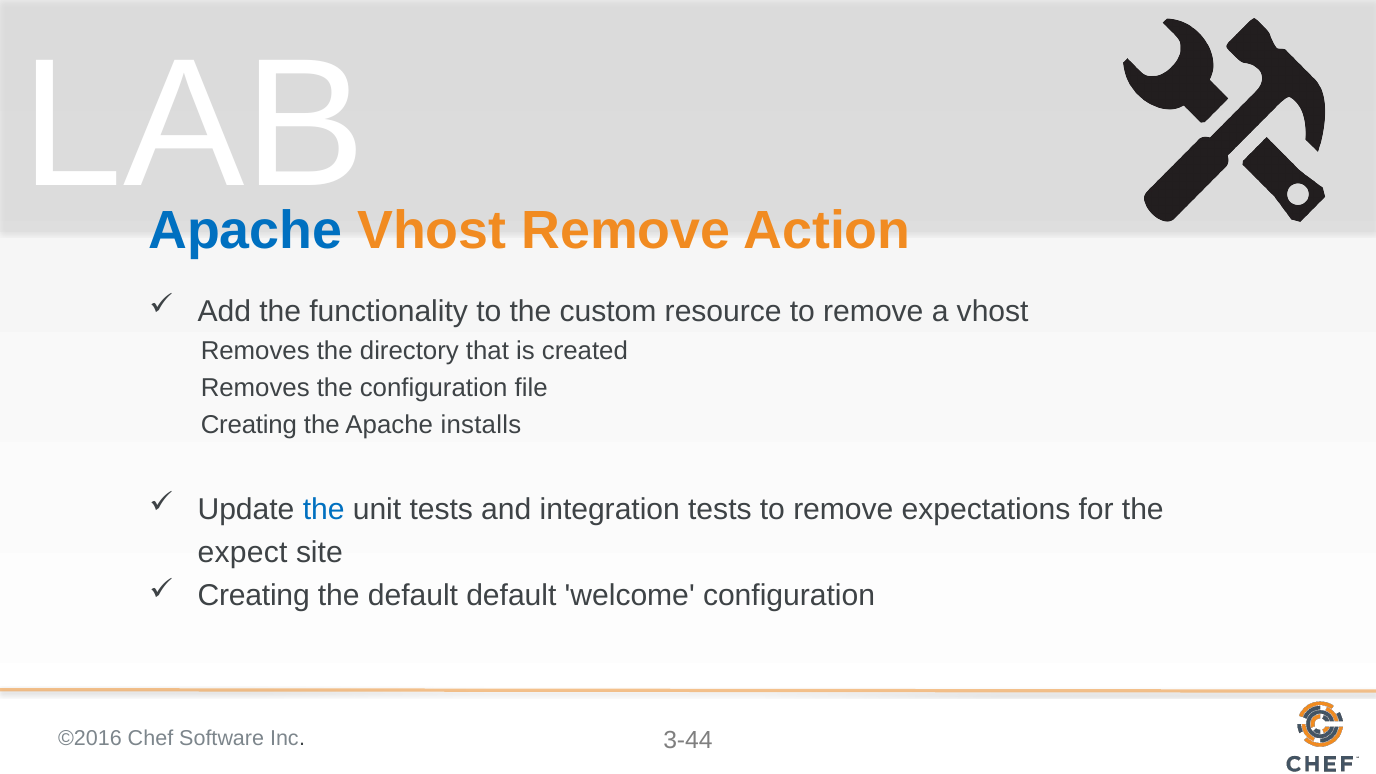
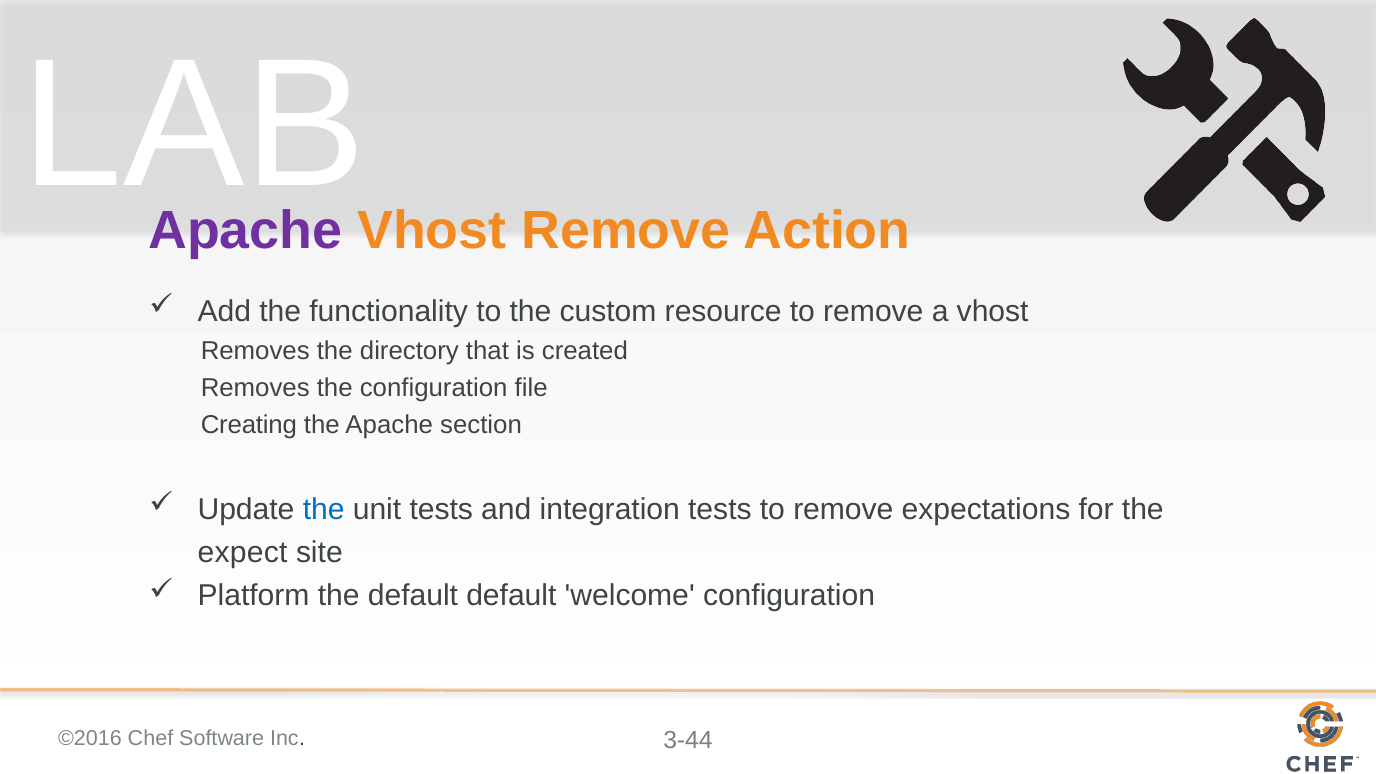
Apache colour: blue -> purple (245, 231)
installs: installs -> section (481, 425)
Creating: Creating -> Platform (254, 596)
